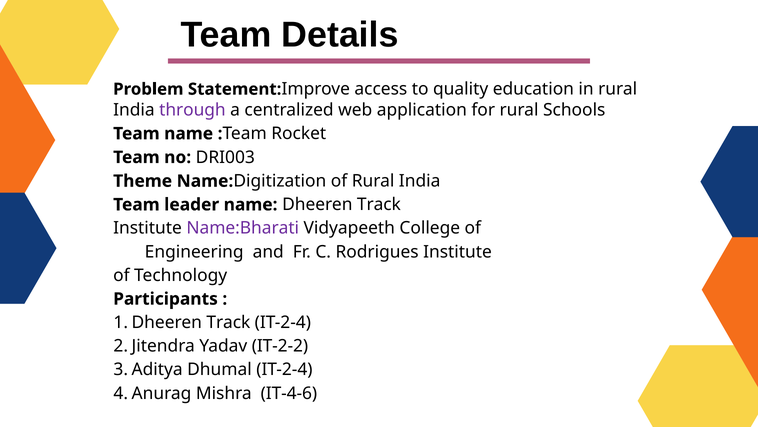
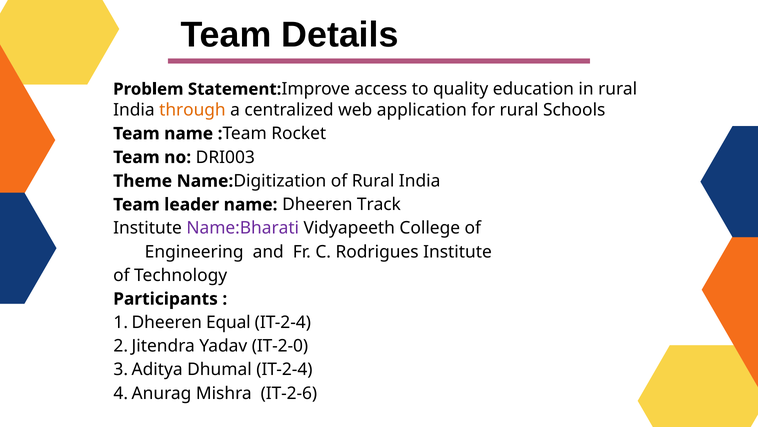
through colour: purple -> orange (192, 110)
Track: Track -> Equal (228, 322)
IT-2-2: IT-2-2 -> IT-2-0 (280, 346)
IT-4-6: IT-4-6 -> IT-2-6 (289, 393)
